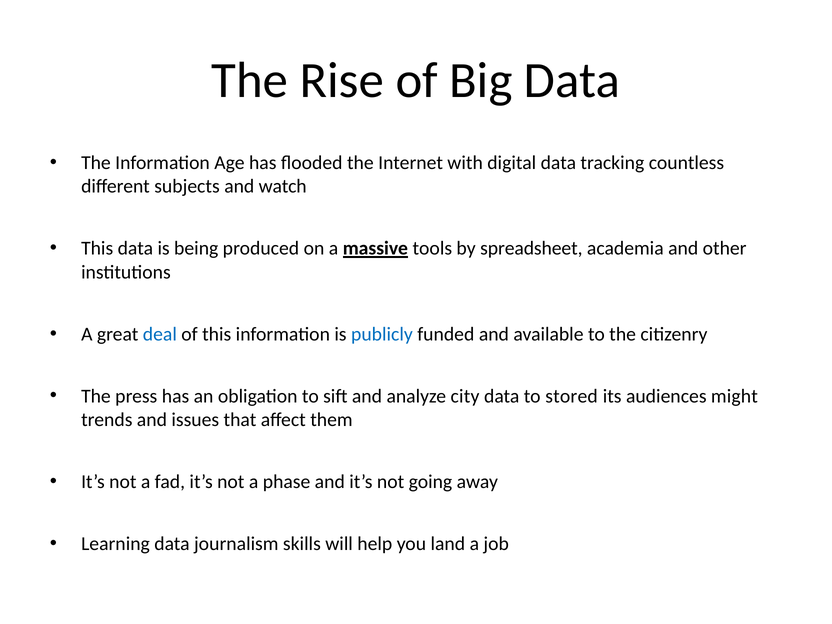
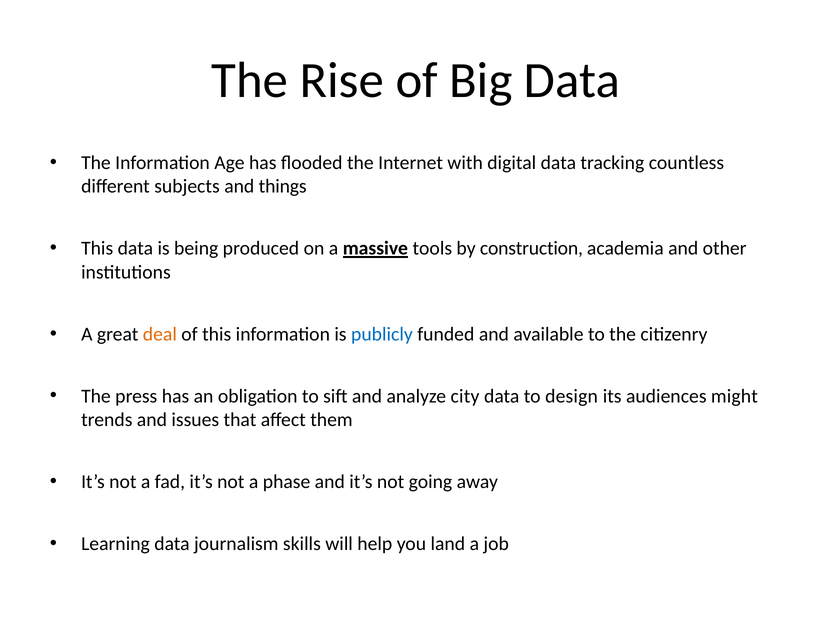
watch: watch -> things (283, 187)
spreadsheet: spreadsheet -> construction (531, 248)
deal colour: blue -> orange (160, 334)
stored: stored -> design (572, 396)
